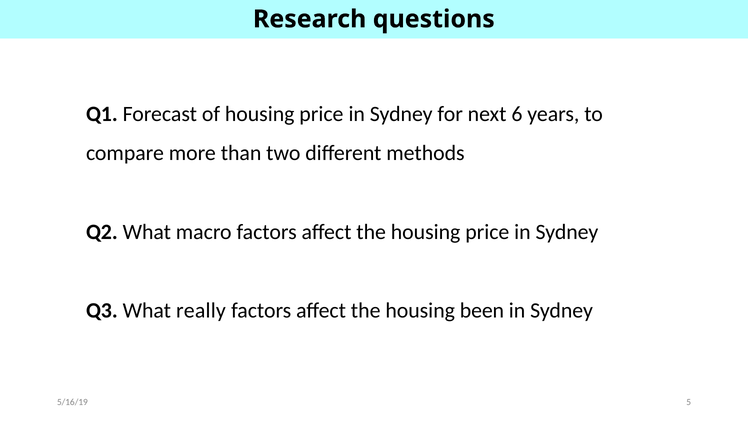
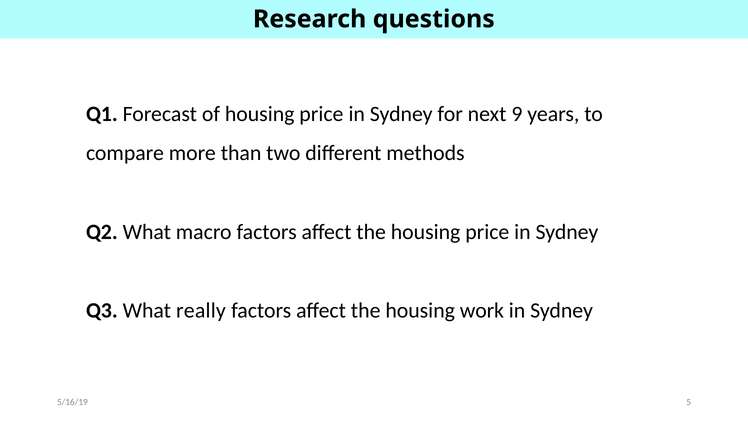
6: 6 -> 9 (517, 114)
been: been -> work (482, 310)
